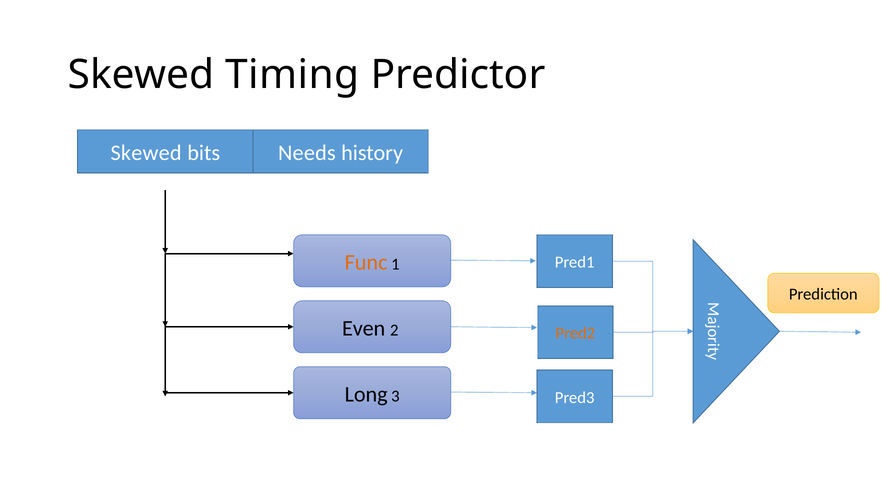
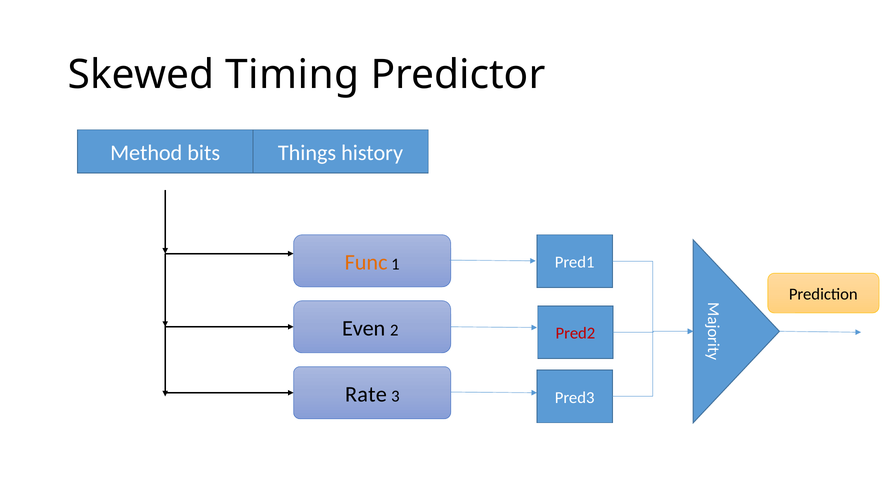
Skewed: Skewed -> Method (146, 153)
Needs: Needs -> Things (307, 153)
Pred2 colour: orange -> red (575, 333)
Long: Long -> Rate (366, 394)
